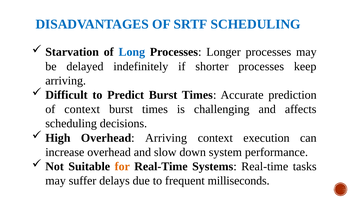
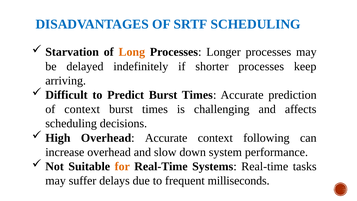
Long colour: blue -> orange (132, 52)
Overhead Arriving: Arriving -> Accurate (166, 138)
execution: execution -> following (266, 138)
